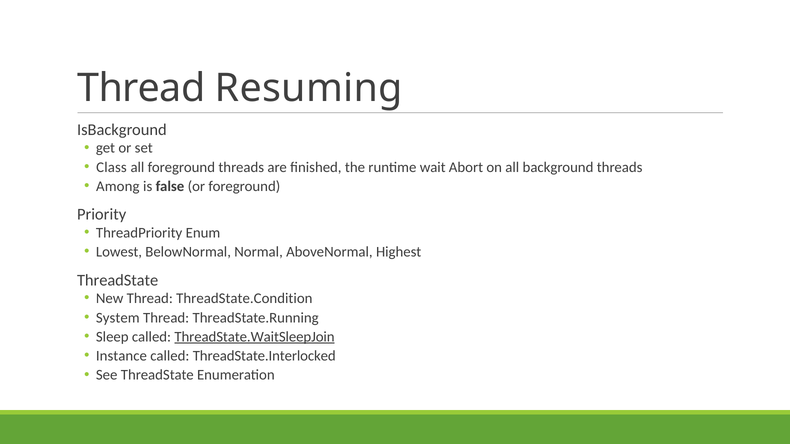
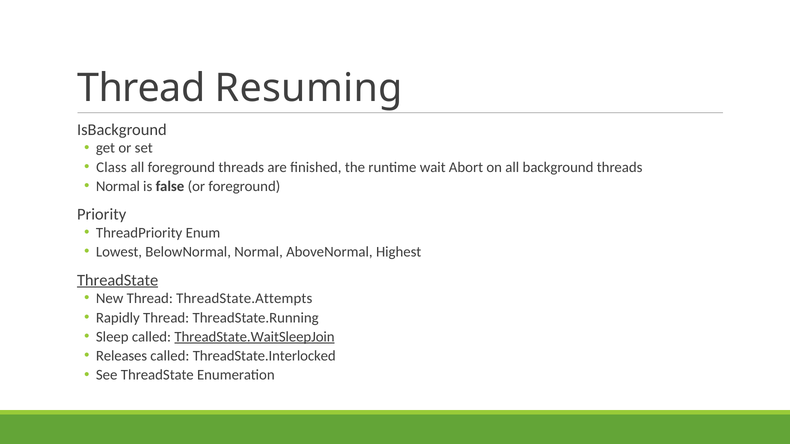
Among: Among -> Normal (118, 187)
ThreadState underline: none -> present (118, 280)
ThreadState.Condition: ThreadState.Condition -> ThreadState.Attempts (244, 299)
System: System -> Rapidly (118, 318)
Instance: Instance -> Releases (122, 356)
